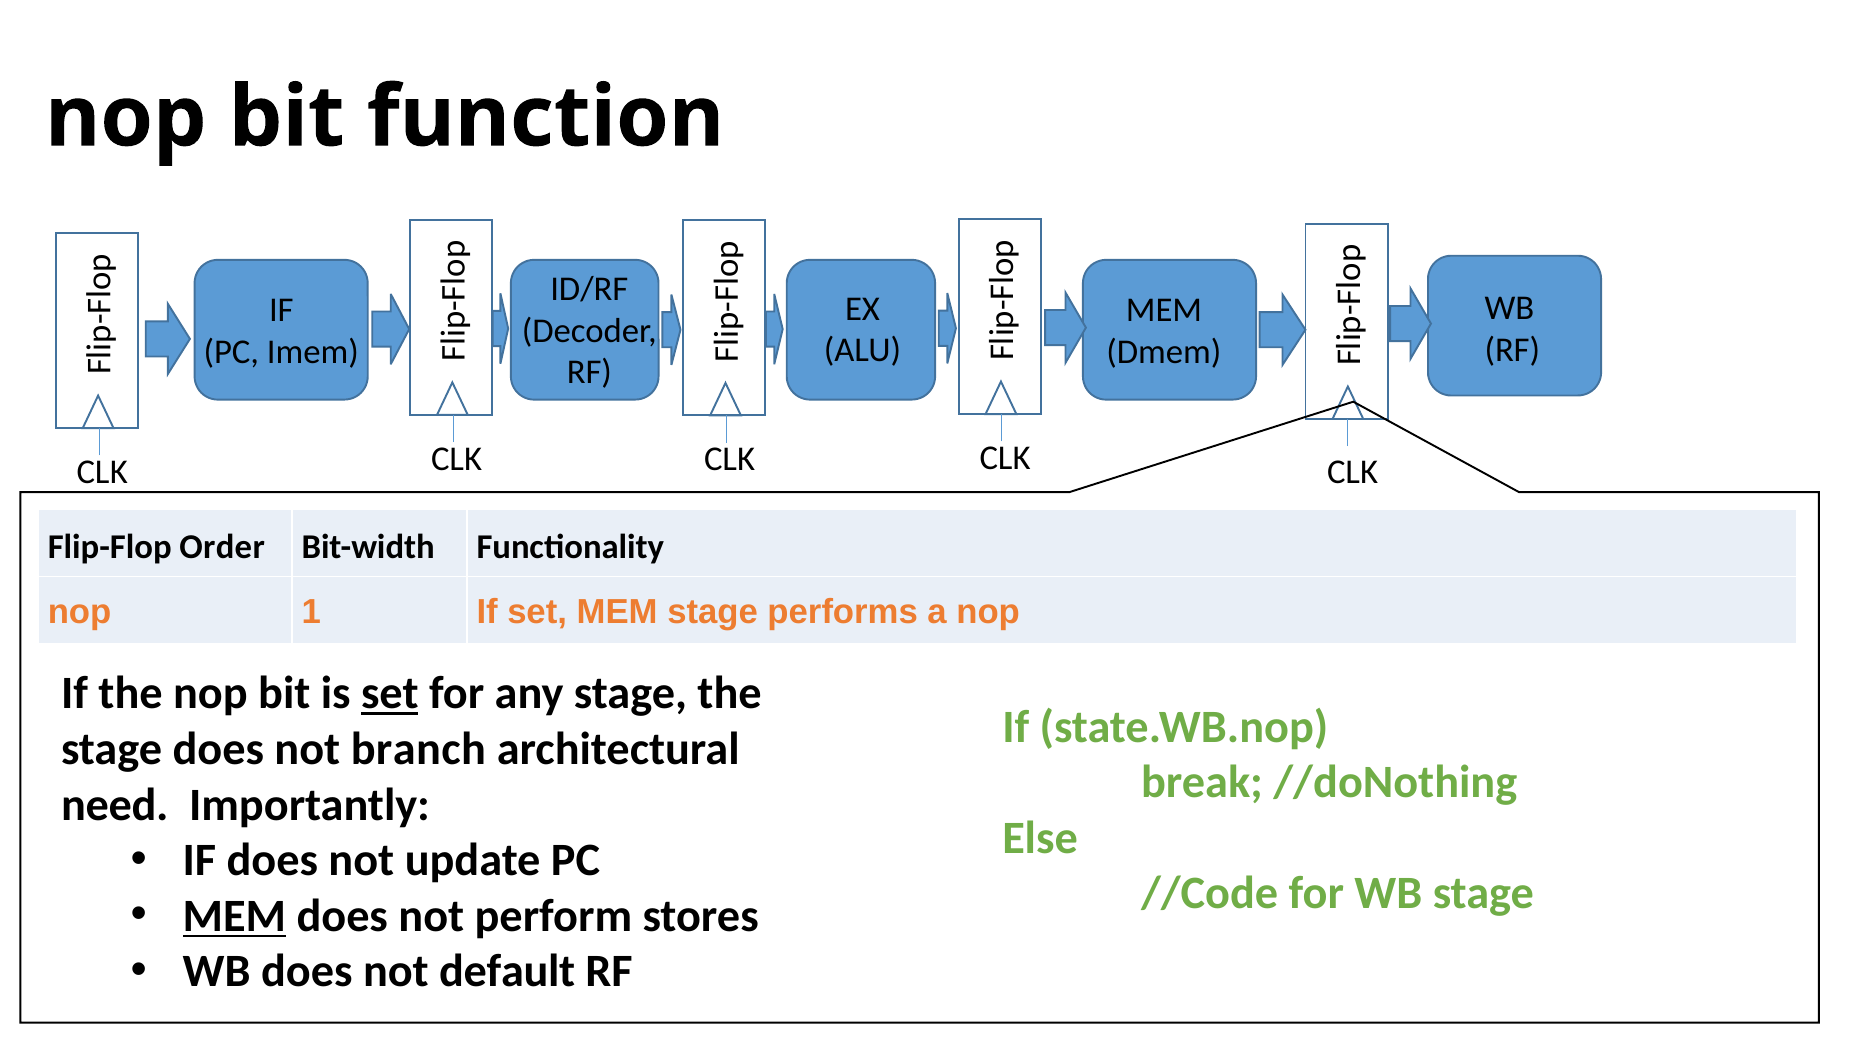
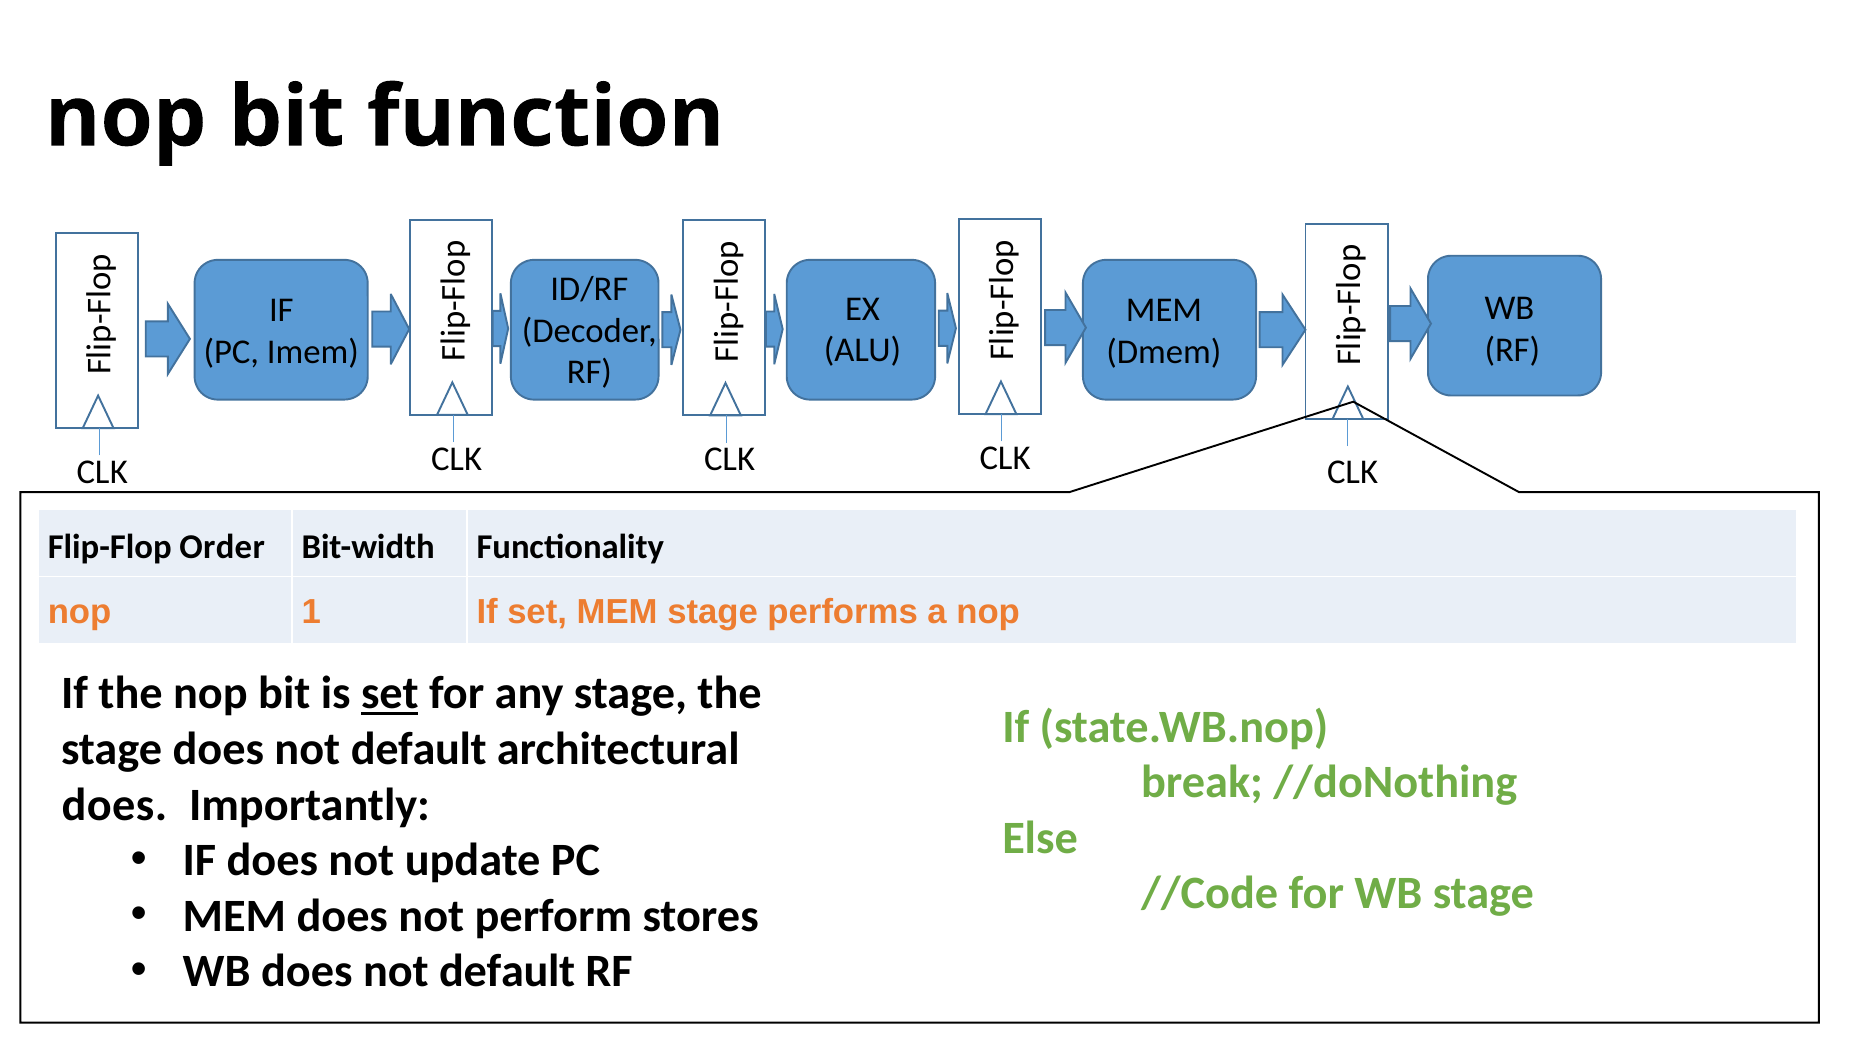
stage does not branch: branch -> default (419, 749)
need: need -> does (114, 805)
MEM underline: present -> none (234, 916)
